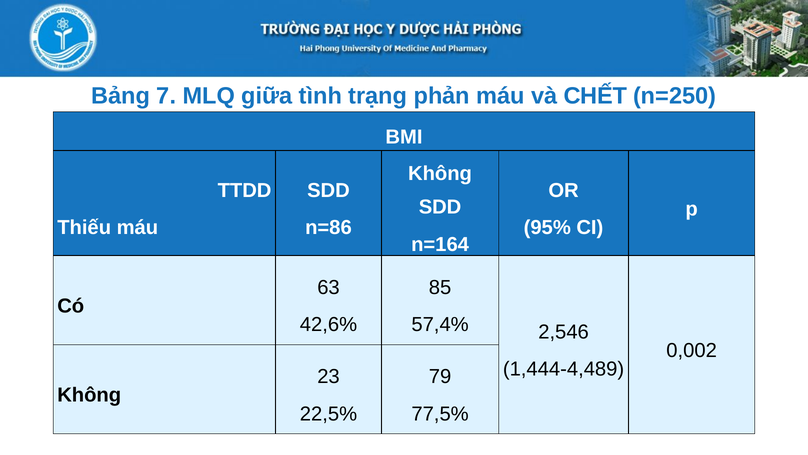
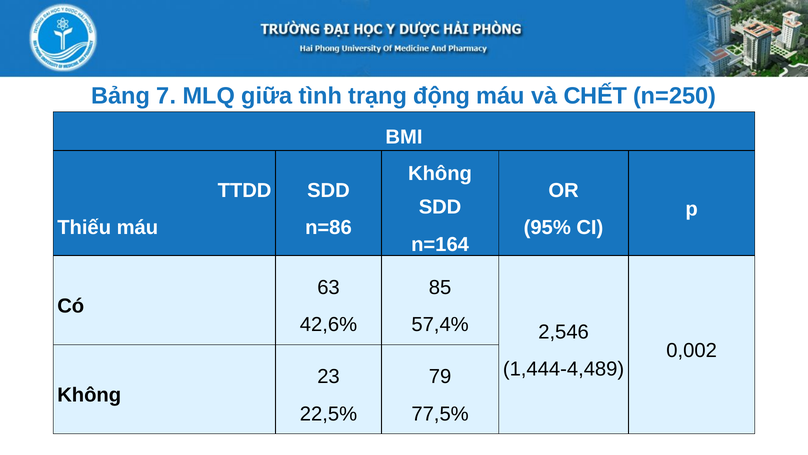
phản: phản -> động (442, 96)
